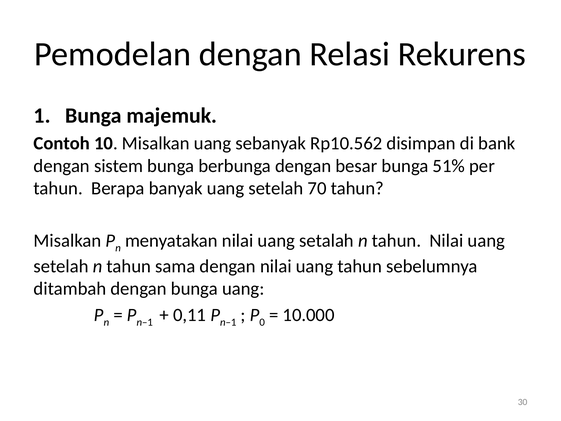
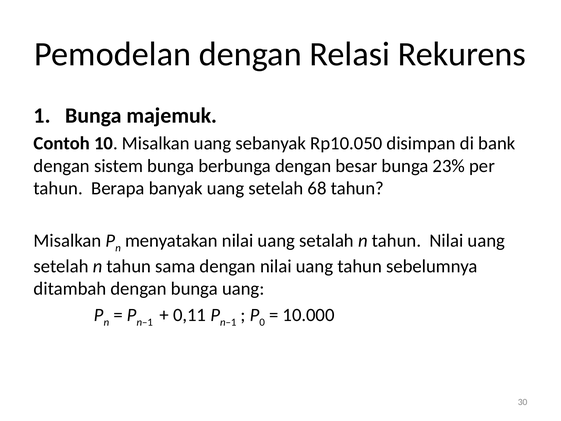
Rp10.562: Rp10.562 -> Rp10.050 (346, 143)
51%: 51% -> 23% (449, 166)
70: 70 -> 68 (317, 188)
